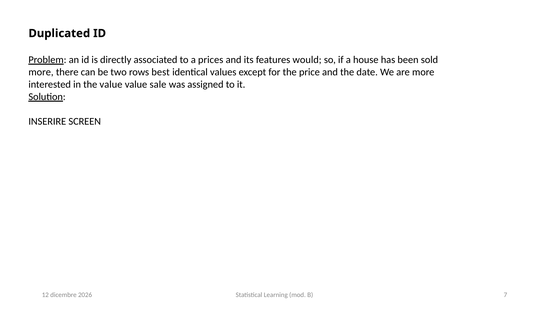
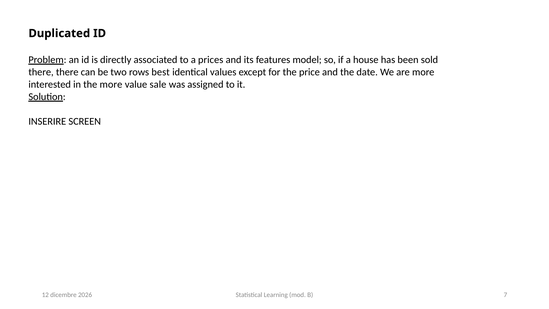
would: would -> model (307, 60)
more: more -> there (41, 72)
the value: value -> more (111, 84)
